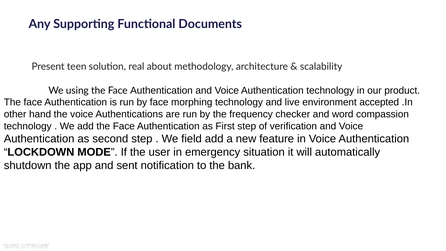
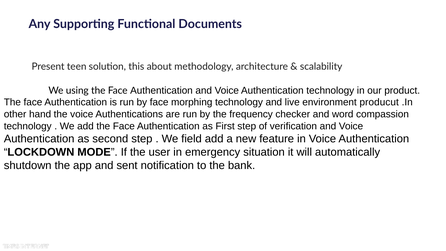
real: real -> this (136, 67)
accepted: accepted -> producut (379, 102)
